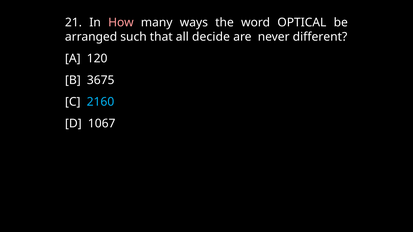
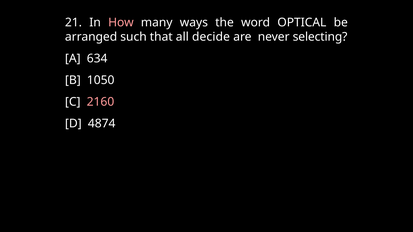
different: different -> selecting (320, 37)
120: 120 -> 634 (97, 59)
3675: 3675 -> 1050 (101, 80)
2160 colour: light blue -> pink (100, 102)
1067: 1067 -> 4874 (102, 124)
